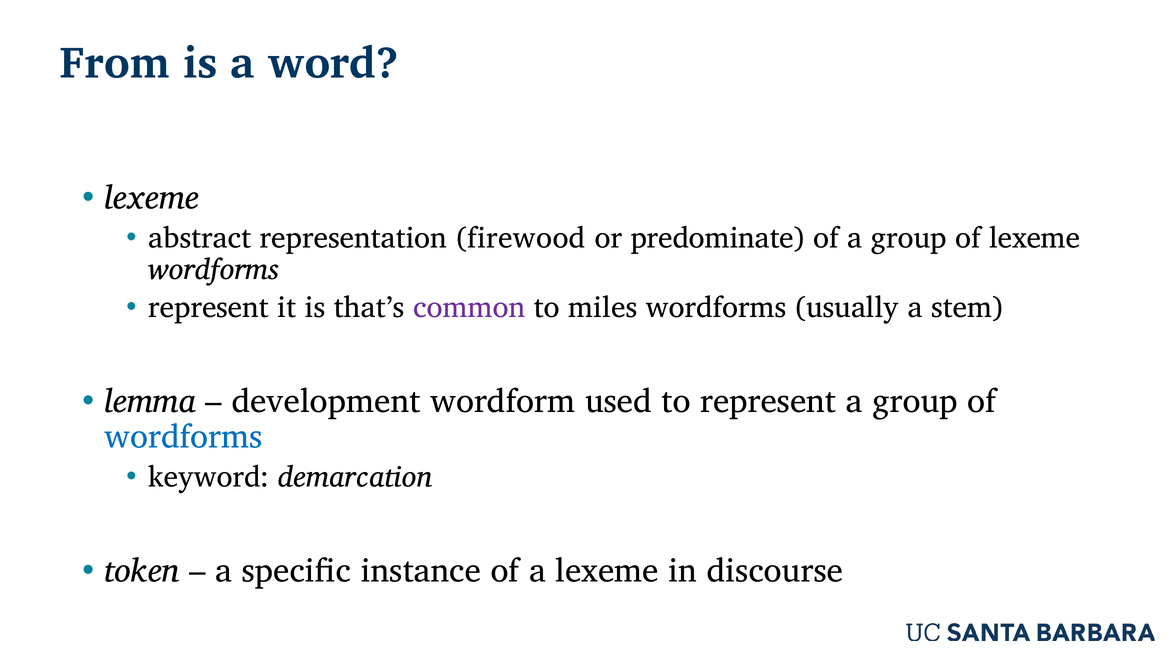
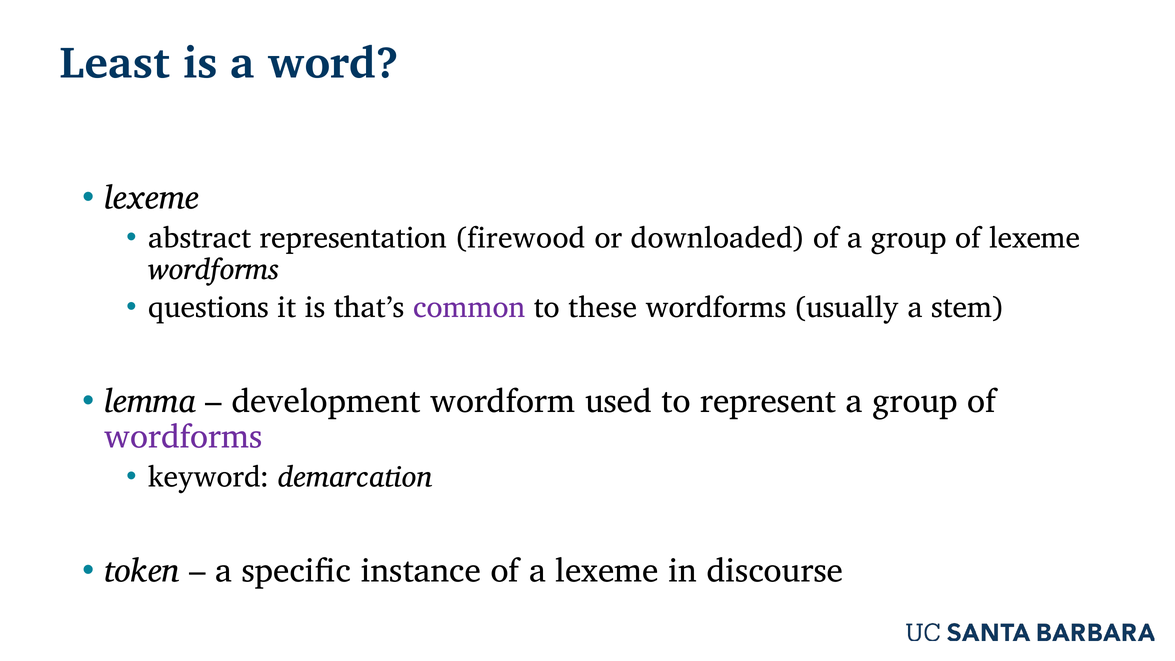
From: From -> Least (115, 63)
predominate: predominate -> downloaded (717, 238)
represent: represent -> questions (209, 307)
miles: miles -> these (603, 307)
wordforms colour: blue -> purple (183, 437)
